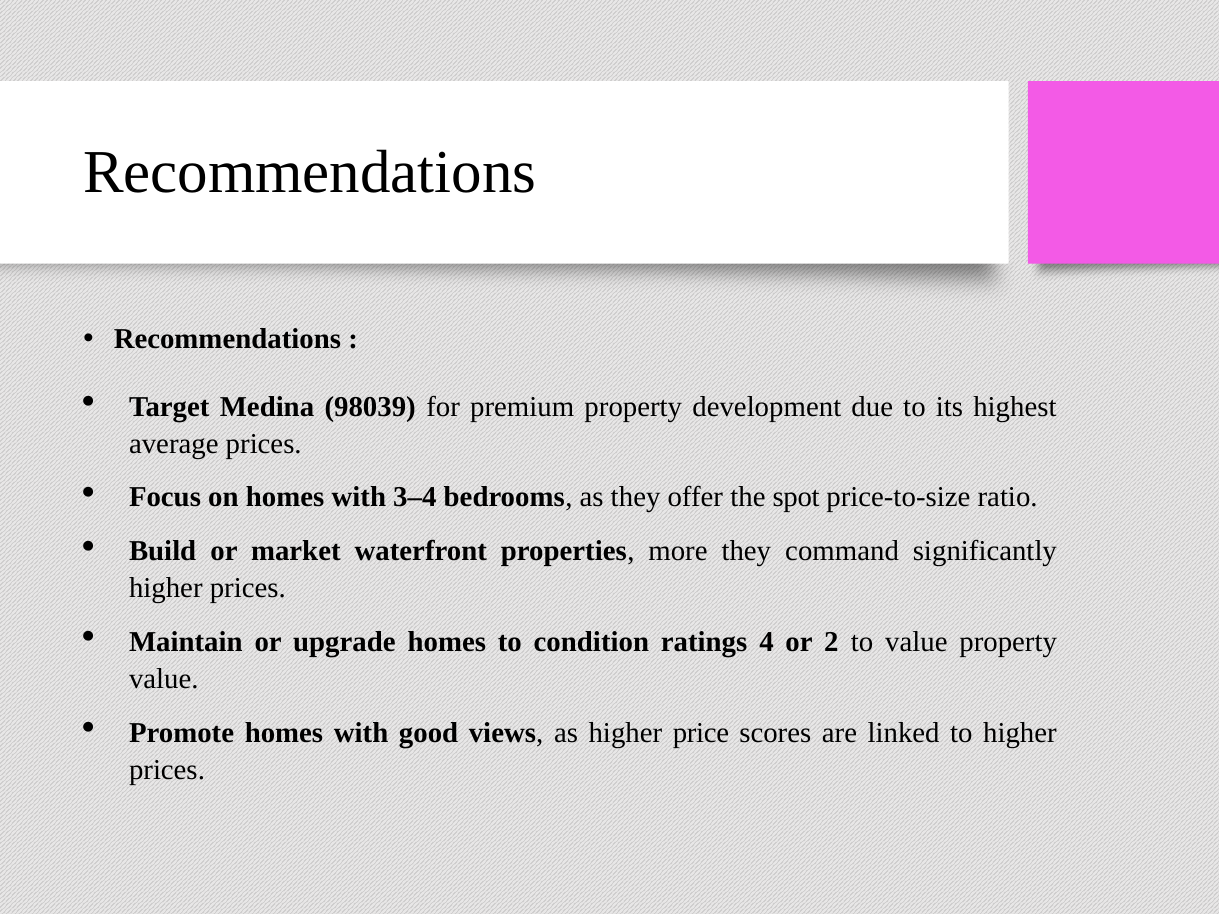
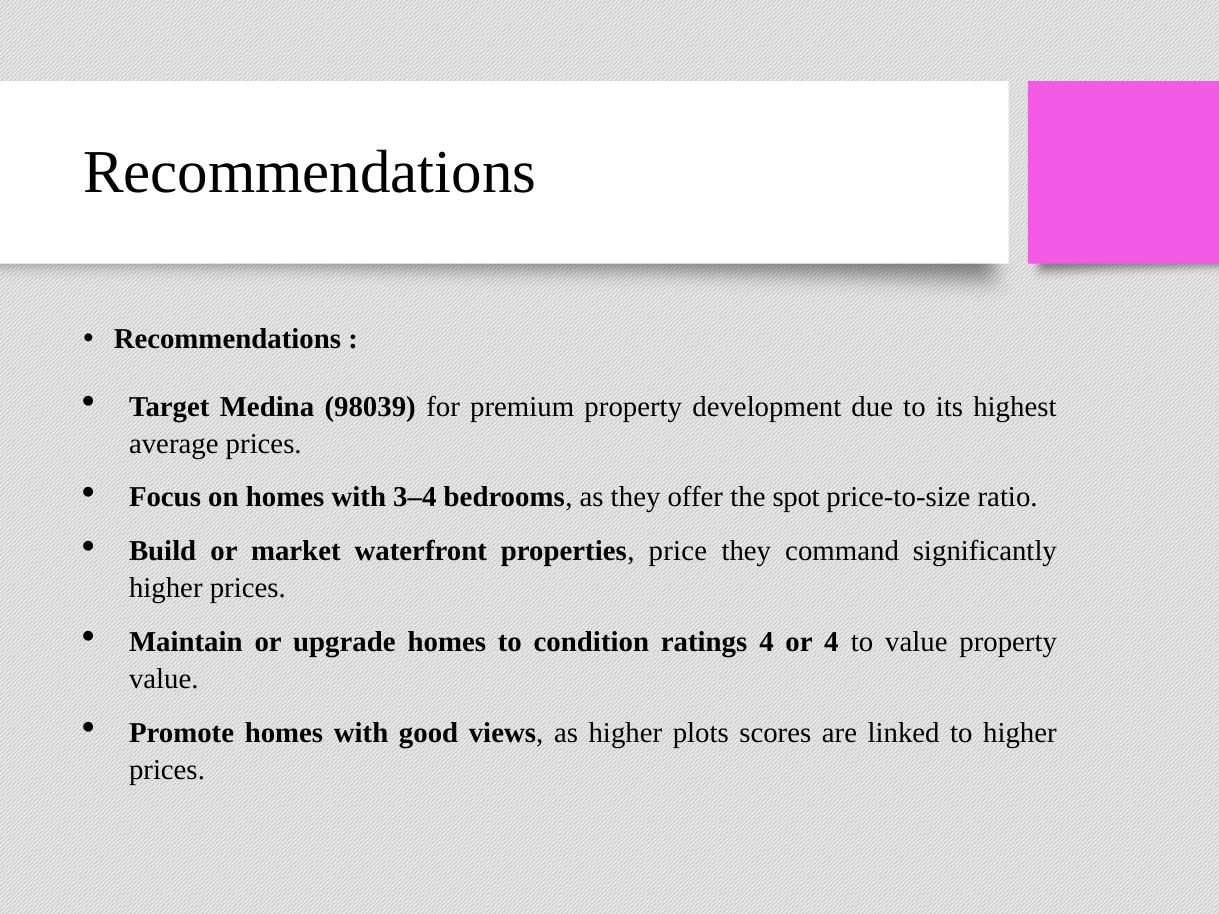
more: more -> price (678, 551)
or 2: 2 -> 4 (831, 642)
price: price -> plots (701, 733)
